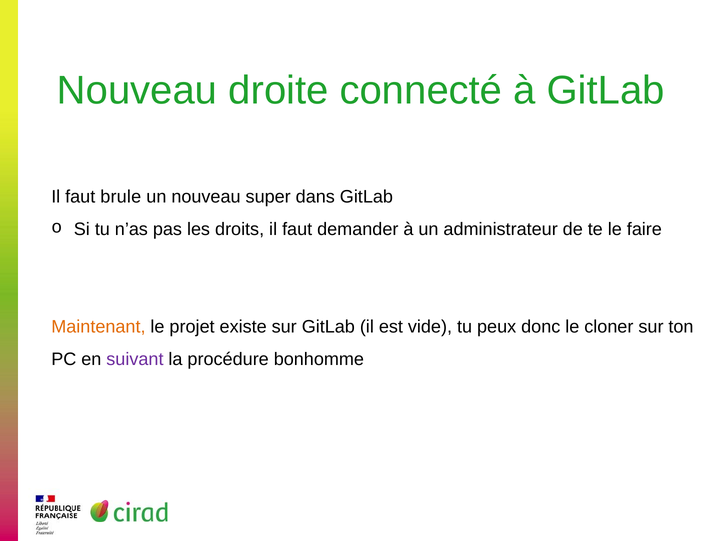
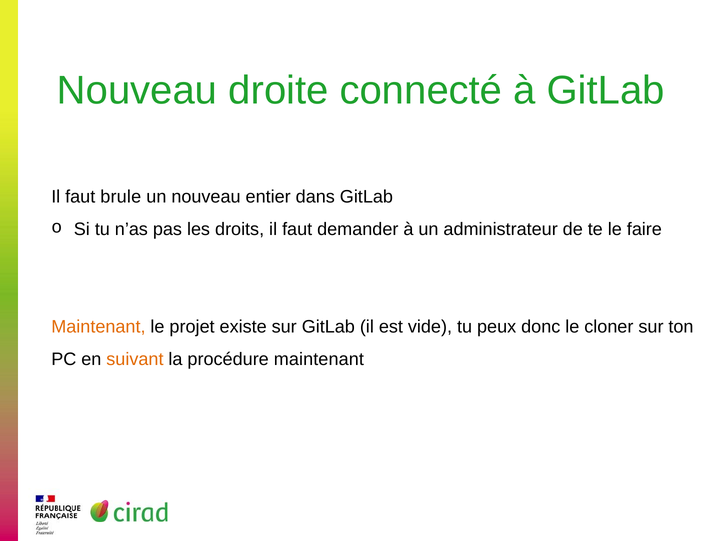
super: super -> entier (268, 197)
suivant colour: purple -> orange (135, 360)
procédure bonhomme: bonhomme -> maintenant (319, 360)
